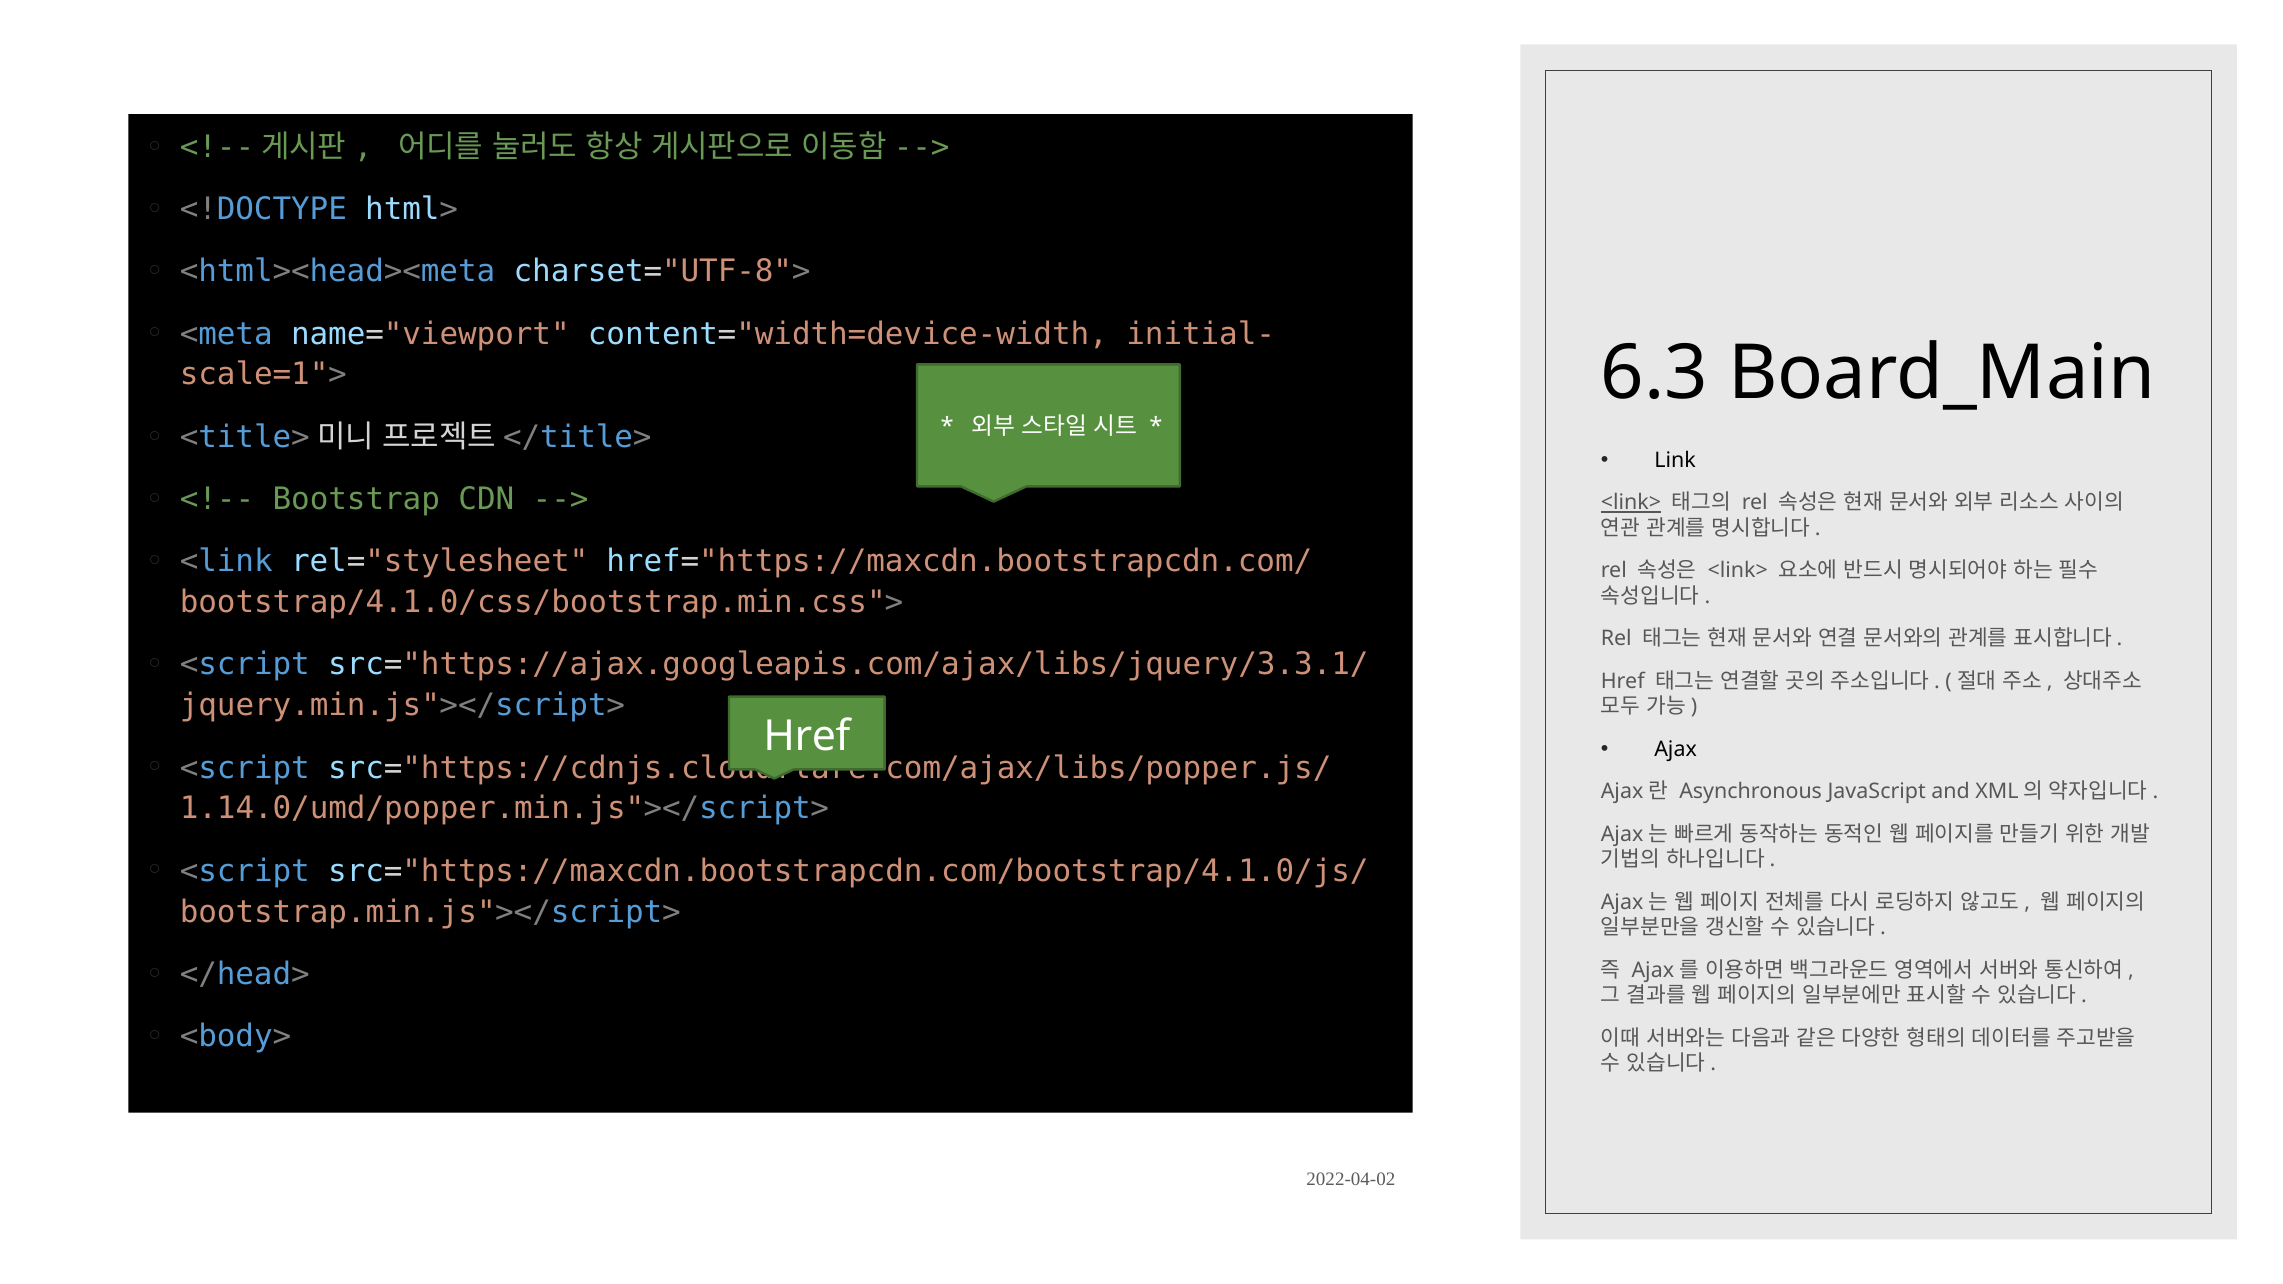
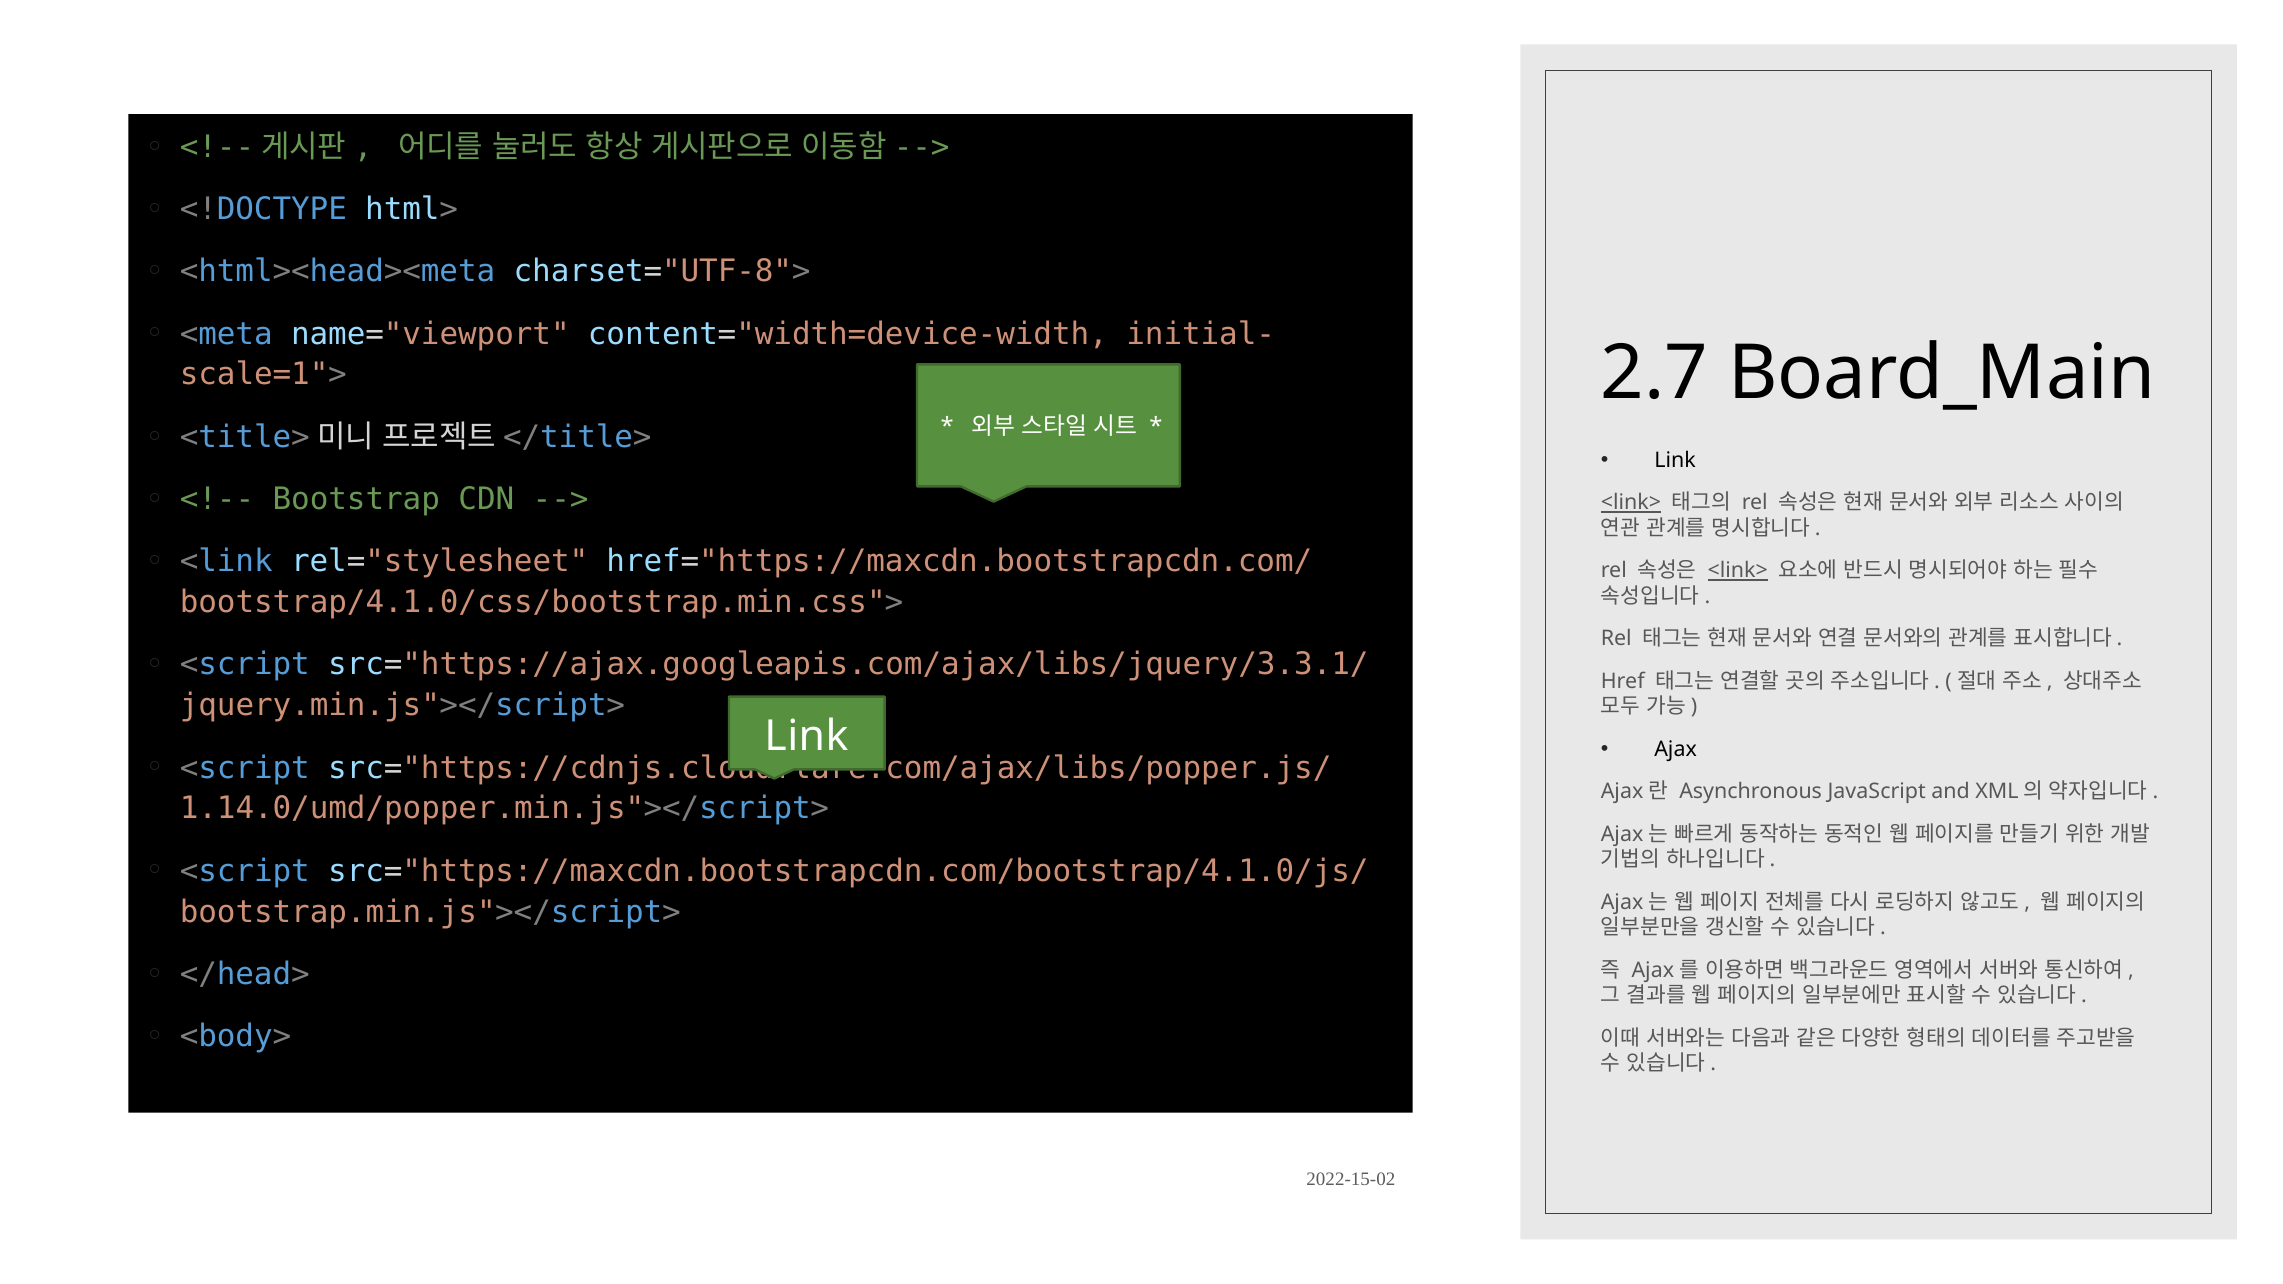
6.3: 6.3 -> 2.7 (1655, 373)
<link> underline: none -> present (1738, 571)
Href: Href -> Link (806, 736)
2022-04-02: 2022-04-02 -> 2022-15-02 (1351, 1180)
